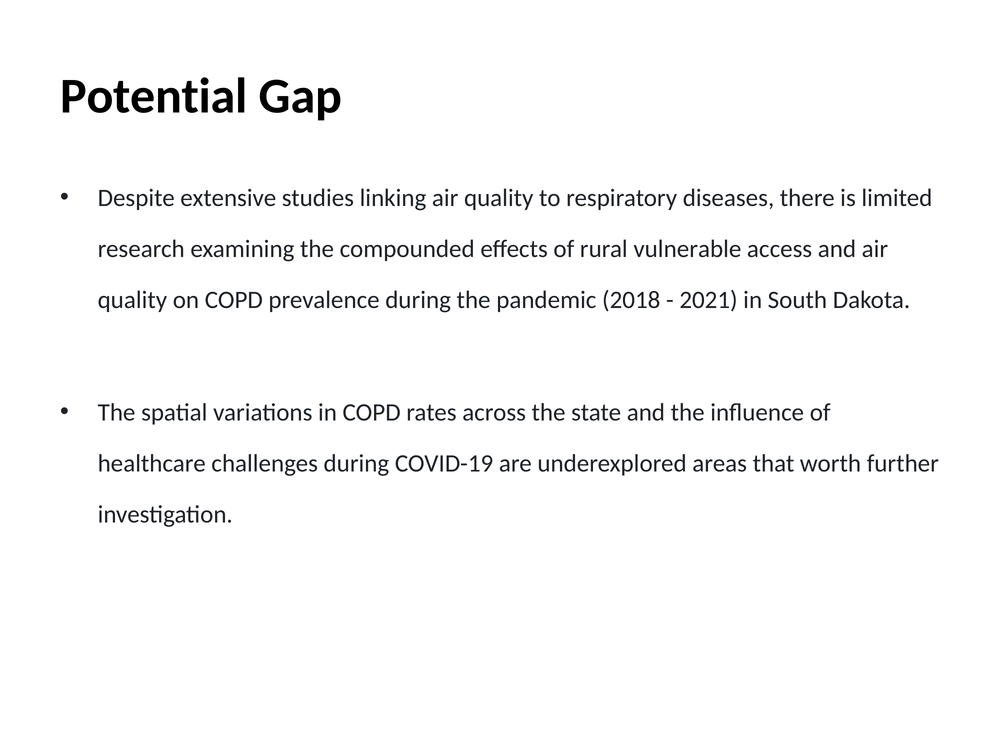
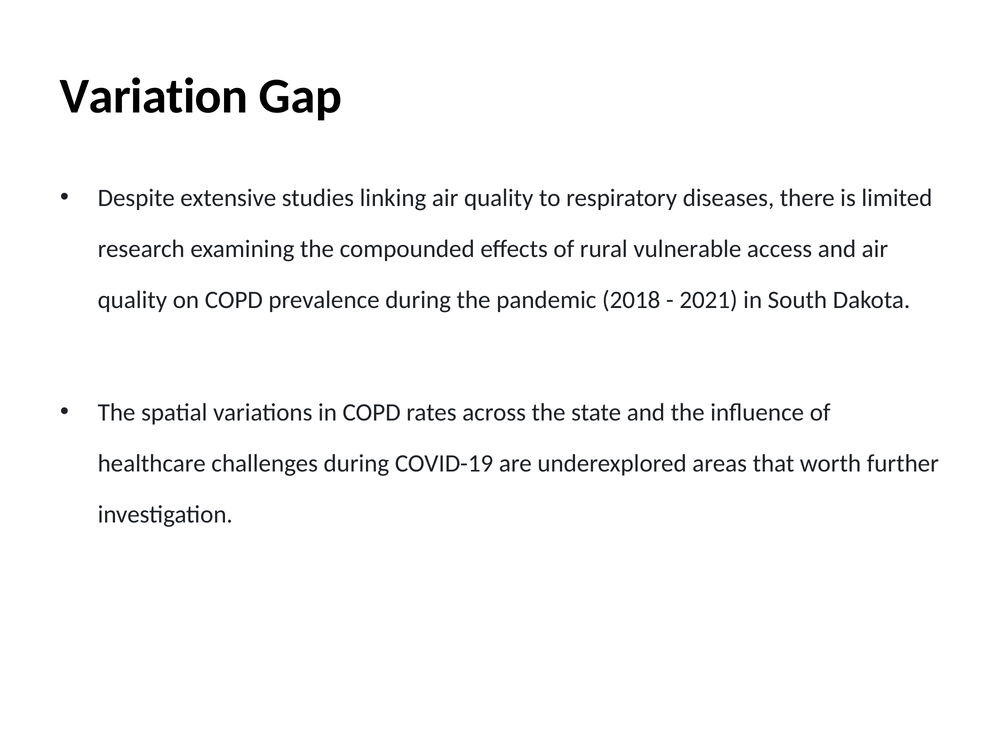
Potential: Potential -> Variation (154, 96)
